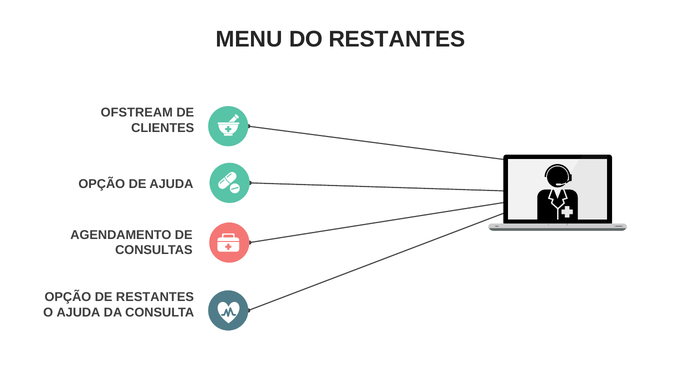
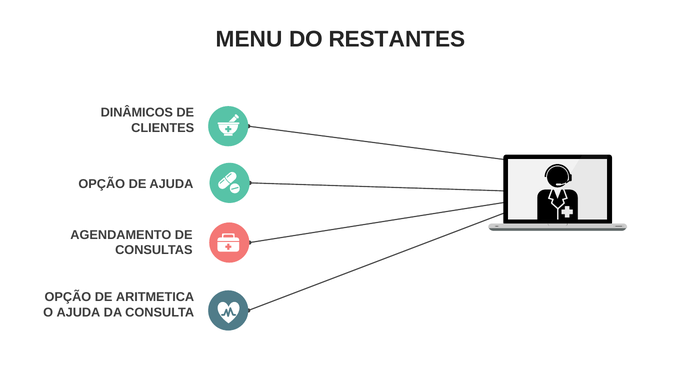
OFSTREAM: OFSTREAM -> DINÂMICOS (137, 113)
DE RESTANTES: RESTANTES -> ARITMETICA (155, 297)
